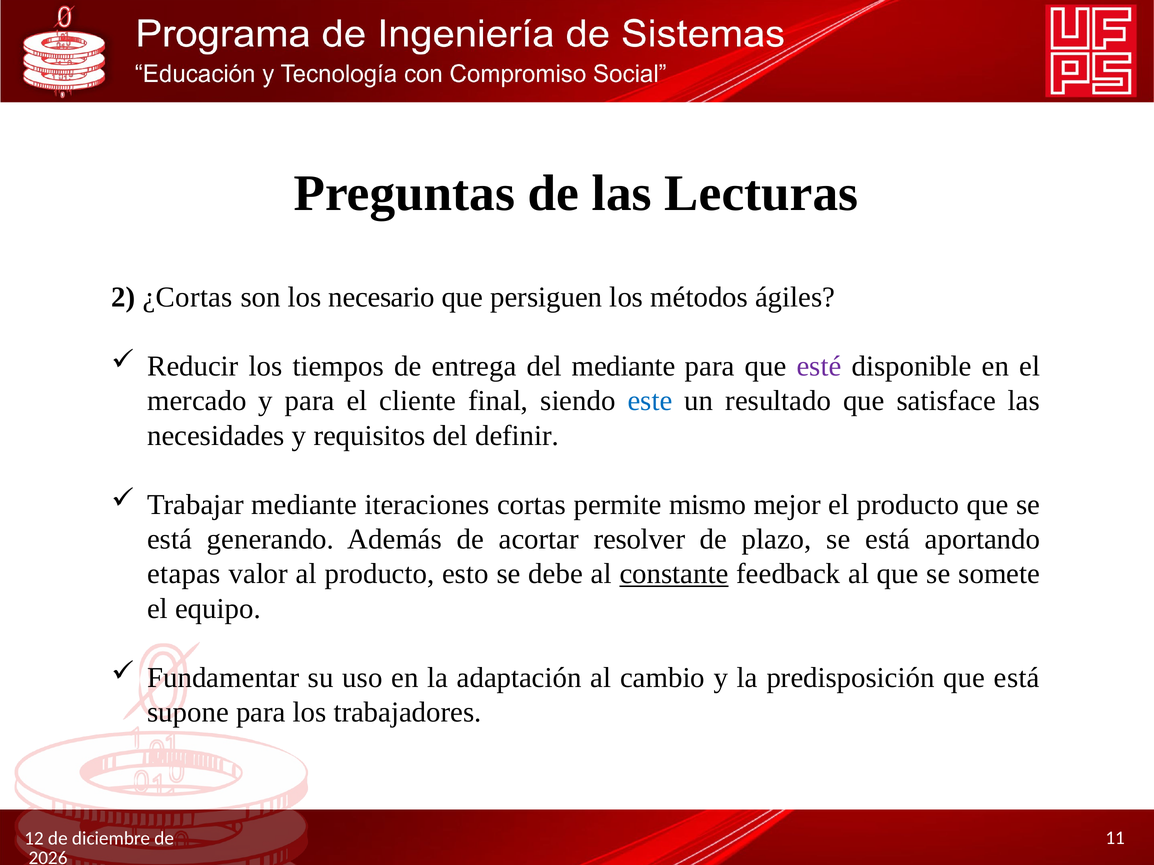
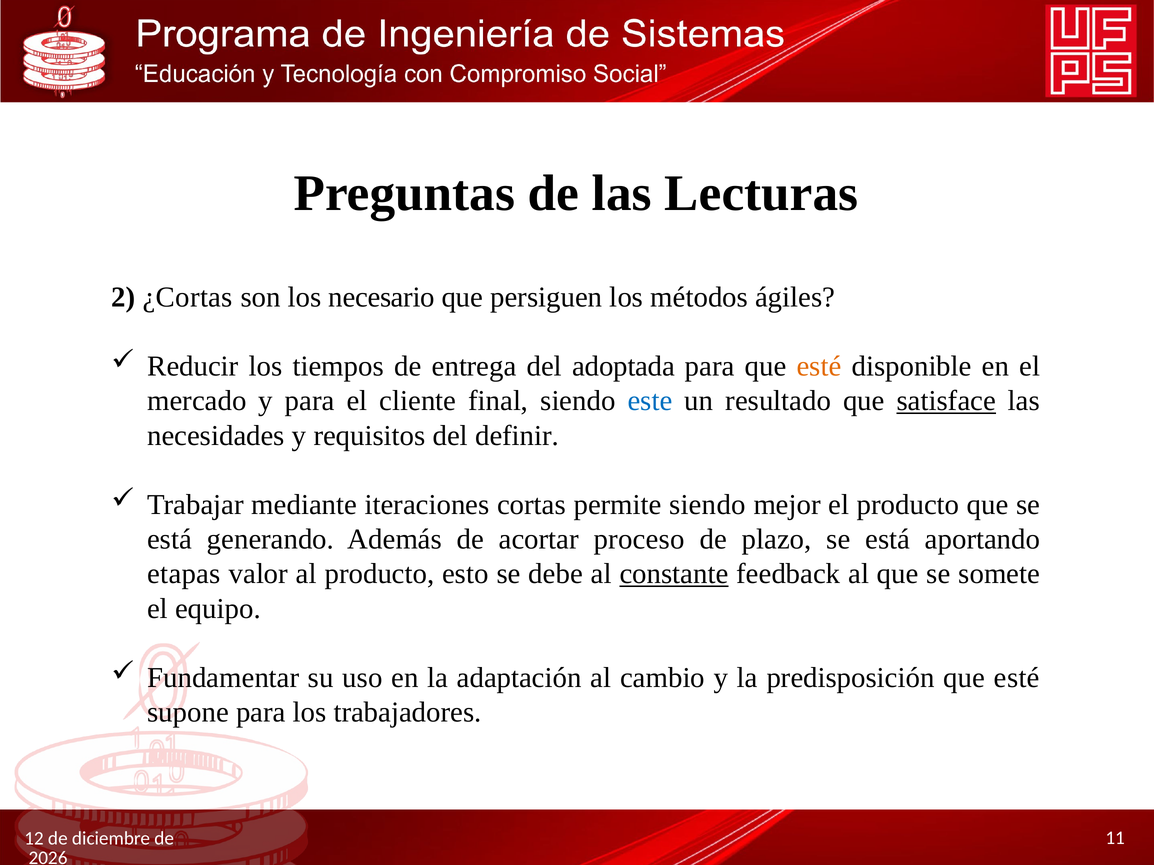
del mediante: mediante -> adoptada (624, 367)
esté colour: purple -> orange (819, 367)
satisface underline: none -> present (946, 401)
permite mismo: mismo -> siendo (707, 505)
resolver: resolver -> proceso (639, 540)
predisposición que está: está -> esté (1017, 678)
